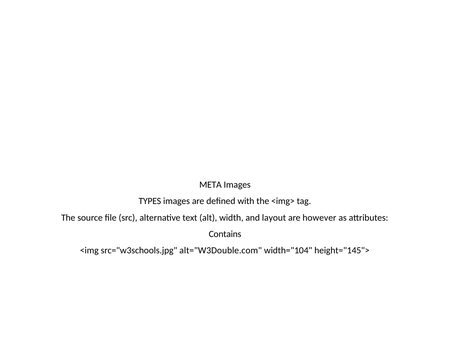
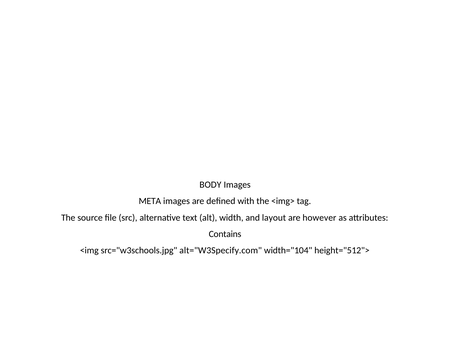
META: META -> BODY (210, 185)
TYPES: TYPES -> META (150, 201)
alt="W3Double.com: alt="W3Double.com -> alt="W3Specify.com (221, 250)
height="145">: height="145"> -> height="512"> (342, 250)
